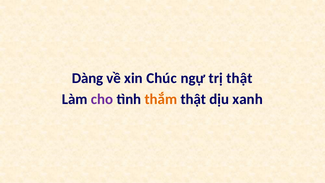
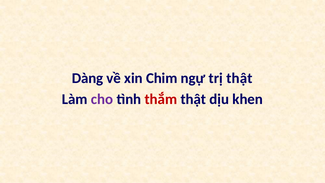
Chúc: Chúc -> Chim (162, 78)
thắm colour: orange -> red (161, 99)
xanh: xanh -> khen (248, 99)
